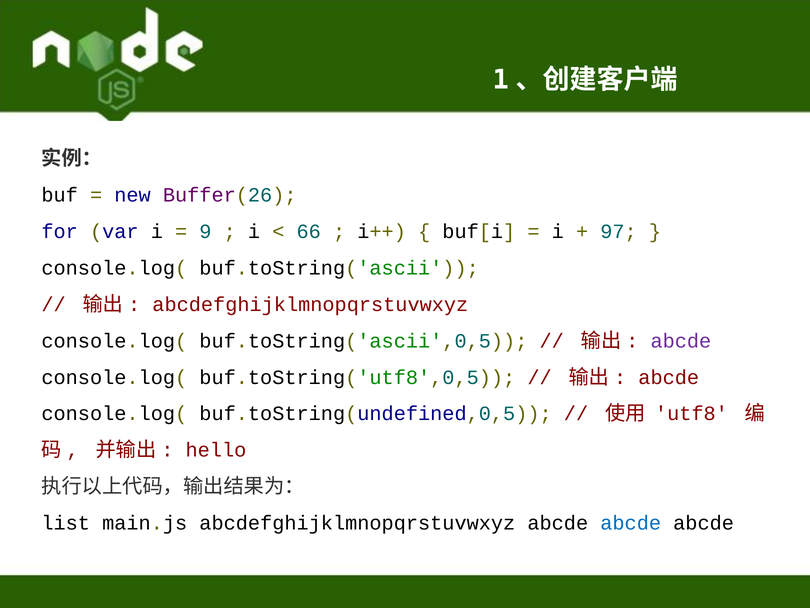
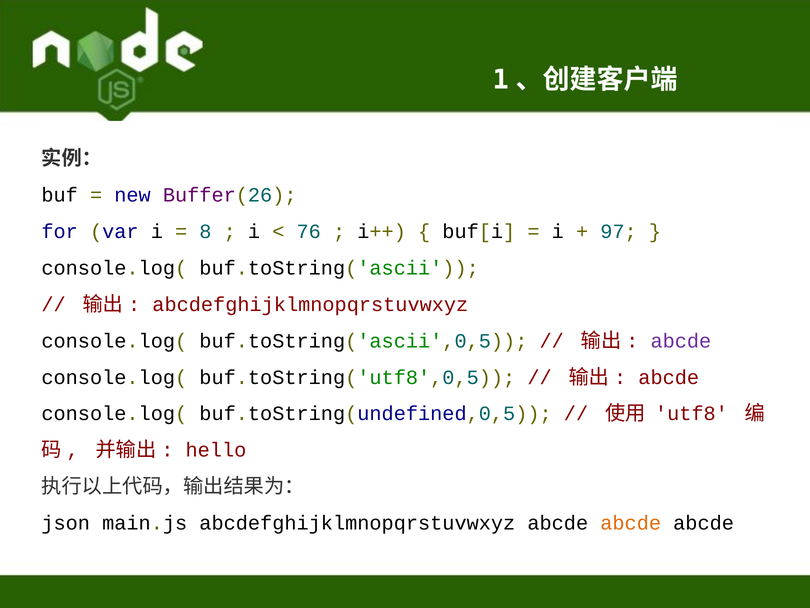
9: 9 -> 8 (205, 231)
66: 66 -> 76 (309, 231)
list: list -> json (66, 523)
abcde colour: blue -> orange (631, 523)
